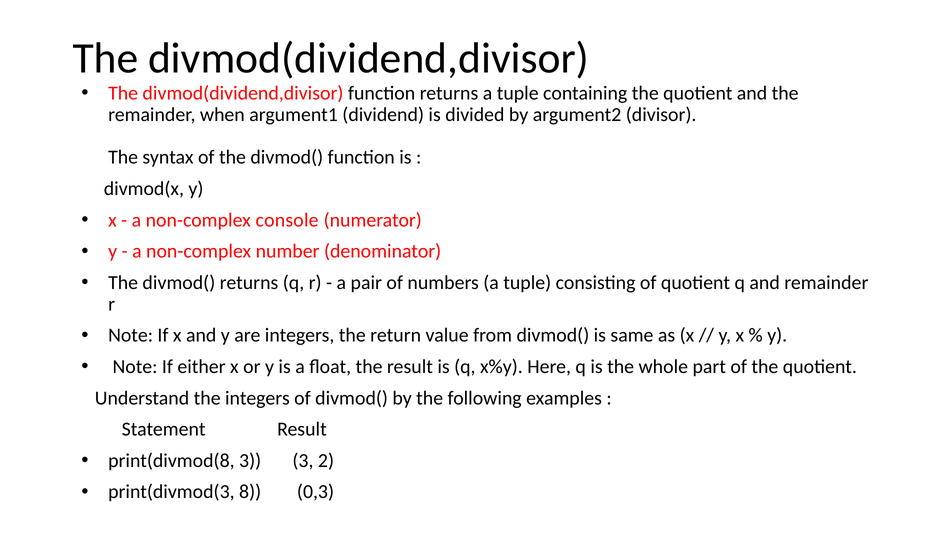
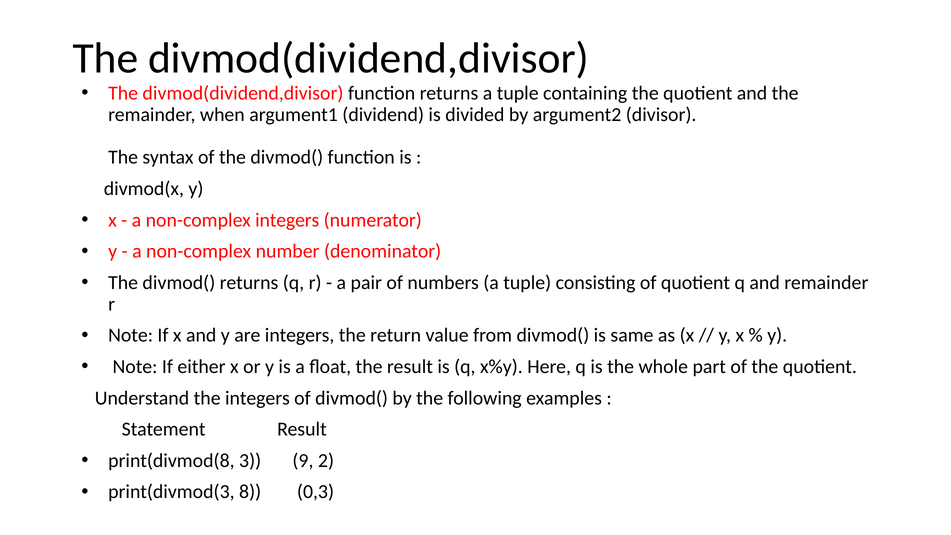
non-complex console: console -> integers (287, 220)
3 3: 3 -> 9 (303, 461)
